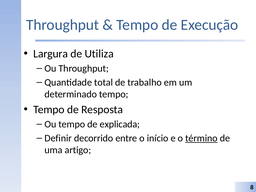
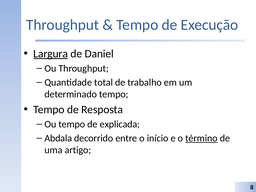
Largura underline: none -> present (51, 54)
Utiliza: Utiliza -> Daniel (99, 54)
Definir: Definir -> Abdala (58, 138)
